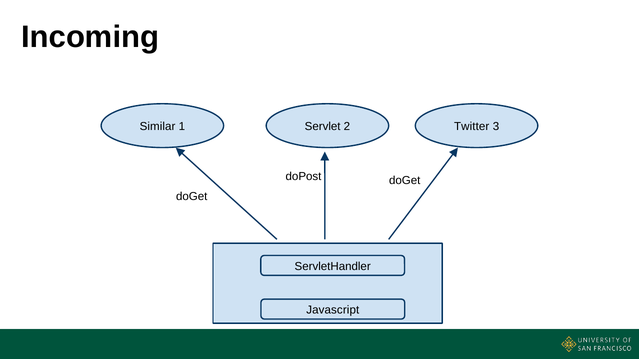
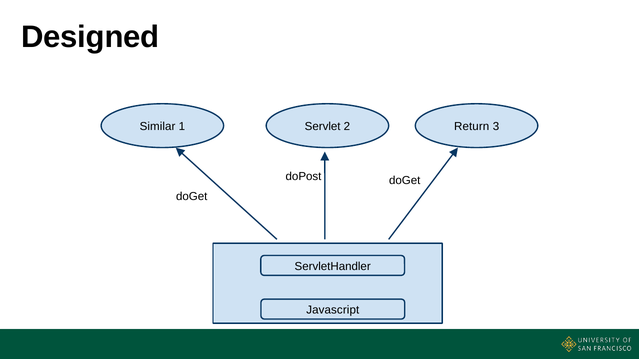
Incoming: Incoming -> Designed (90, 37)
Twitter: Twitter -> Return (472, 127)
